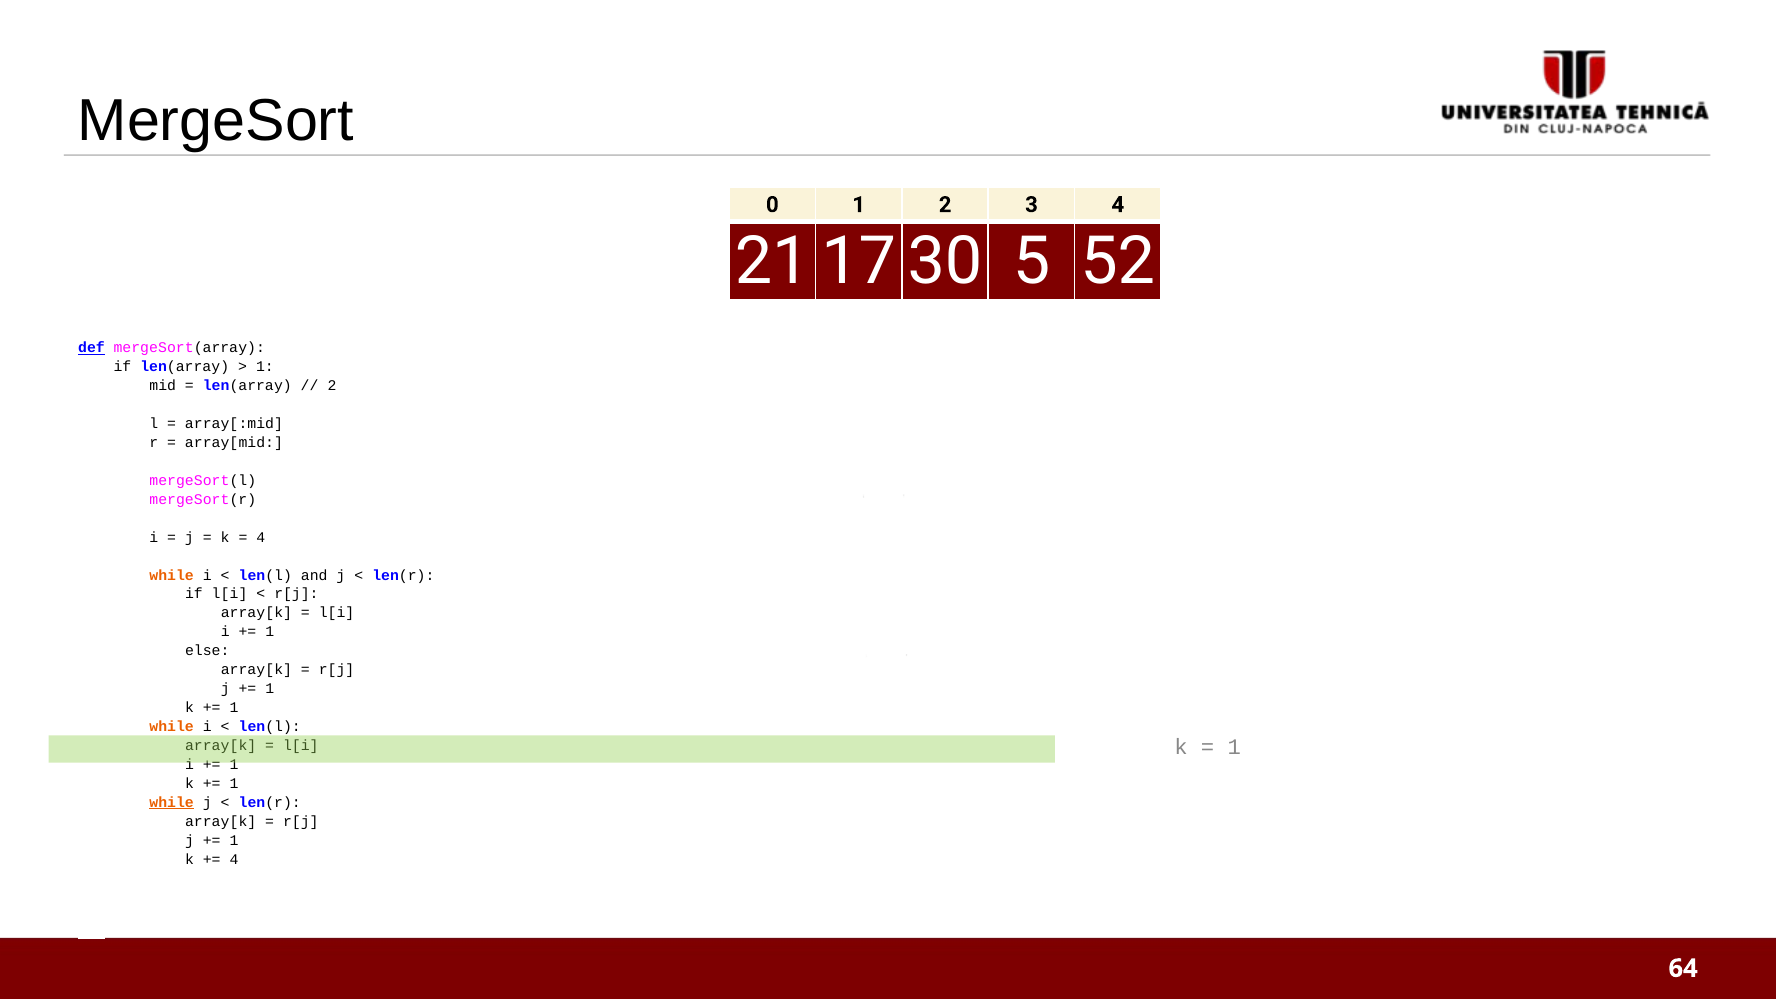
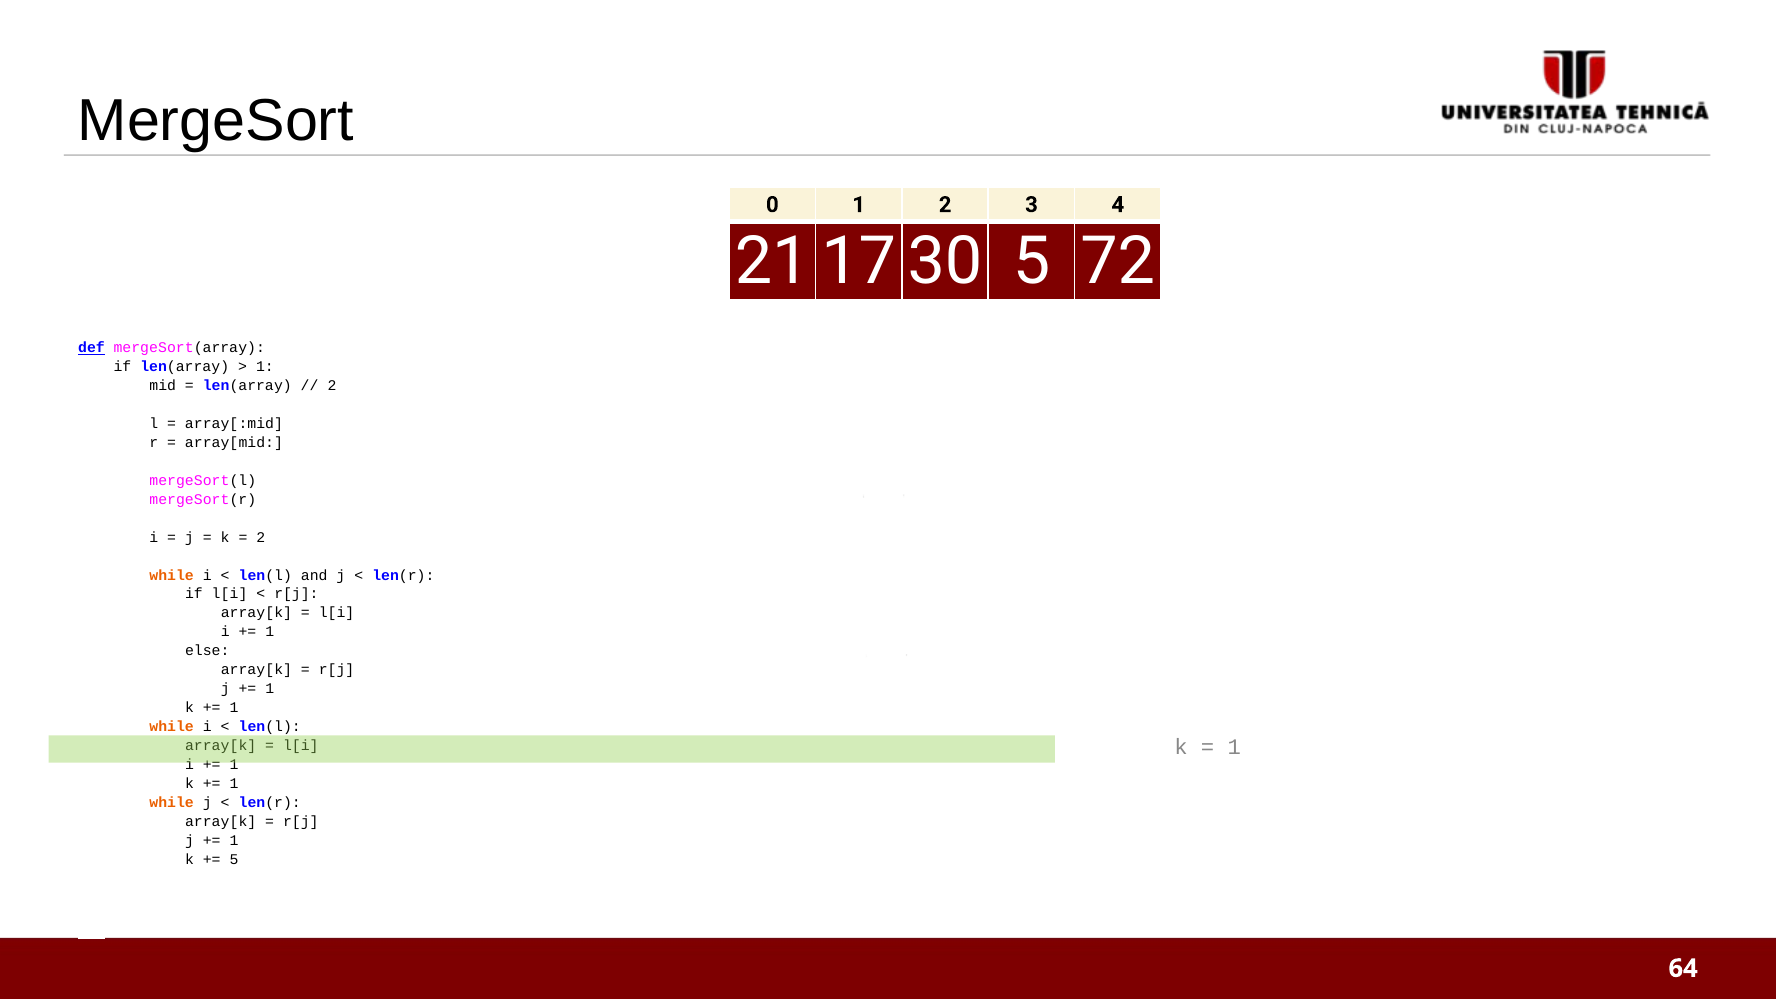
52: 52 -> 72 (1118, 261)
4: 4 -> 2 (261, 537)
while underline: present -> none (172, 802)
4: 4 -> 5 (234, 859)
